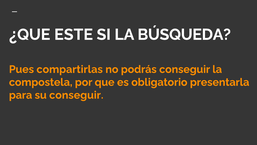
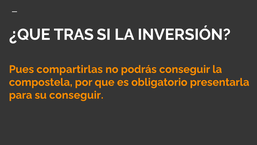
ESTE: ESTE -> TRAS (74, 35)
BÚSQUEDA: BÚSQUEDA -> INVERSIÓN (184, 35)
